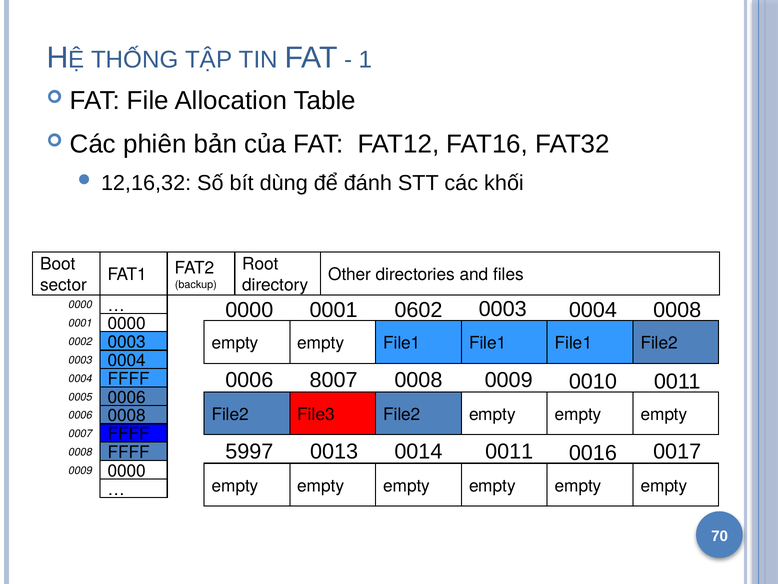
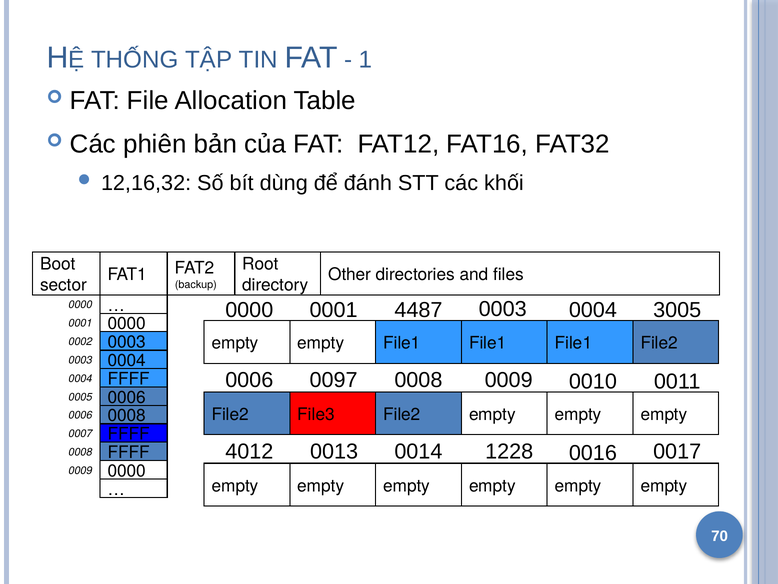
0602: 0602 -> 4487 (418, 310)
0004 0008: 0008 -> 3005 (677, 310)
8007: 8007 -> 0097 (334, 380)
5997: 5997 -> 4012 (249, 451)
0014 0011: 0011 -> 1228 (509, 451)
